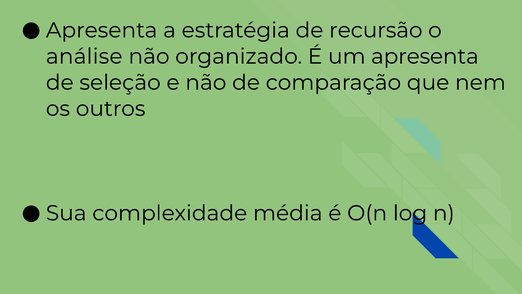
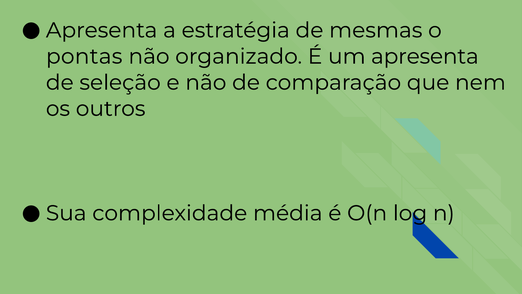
recursão: recursão -> mesmas (376, 30)
análise: análise -> pontas (84, 56)
